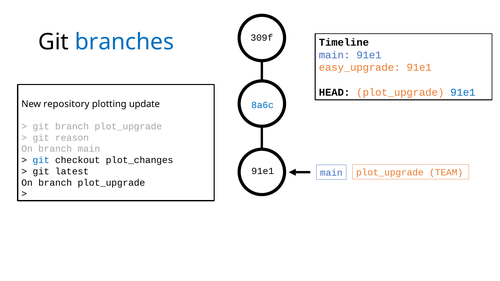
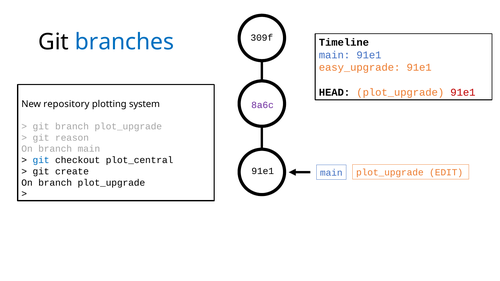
91e1 colour: blue -> red (463, 93)
update: update -> system (144, 104)
8a6c colour: blue -> purple (263, 105)
plot_changes: plot_changes -> plot_central (140, 160)
latest: latest -> create (72, 172)
TEAM: TEAM -> EDIT (446, 173)
